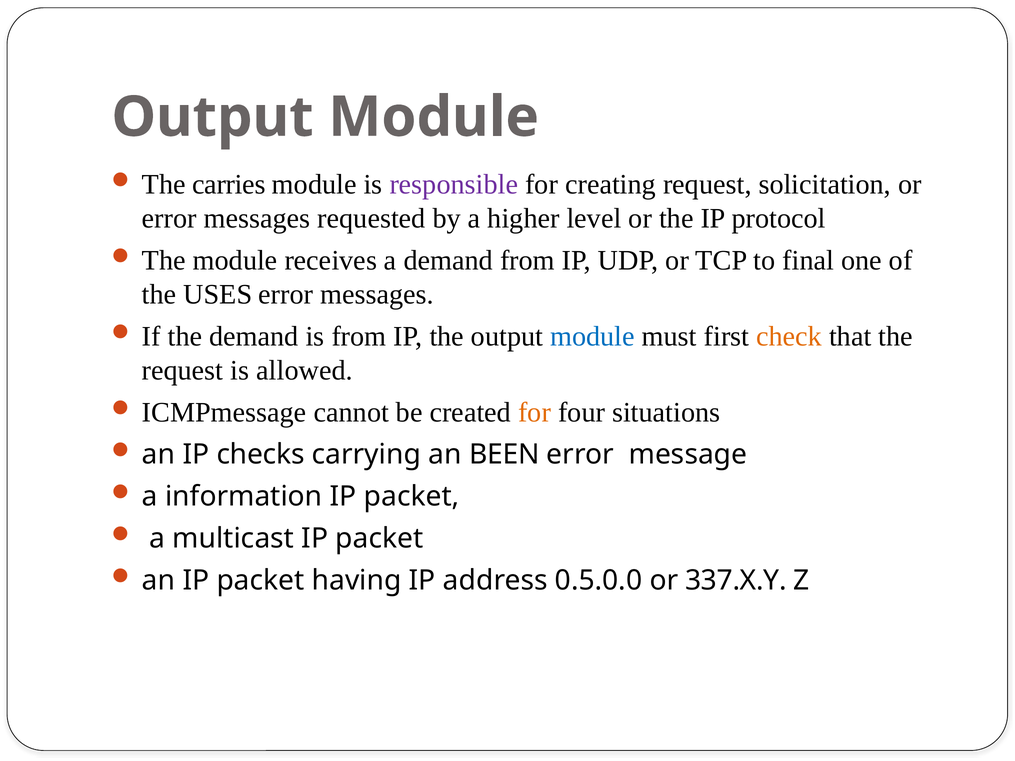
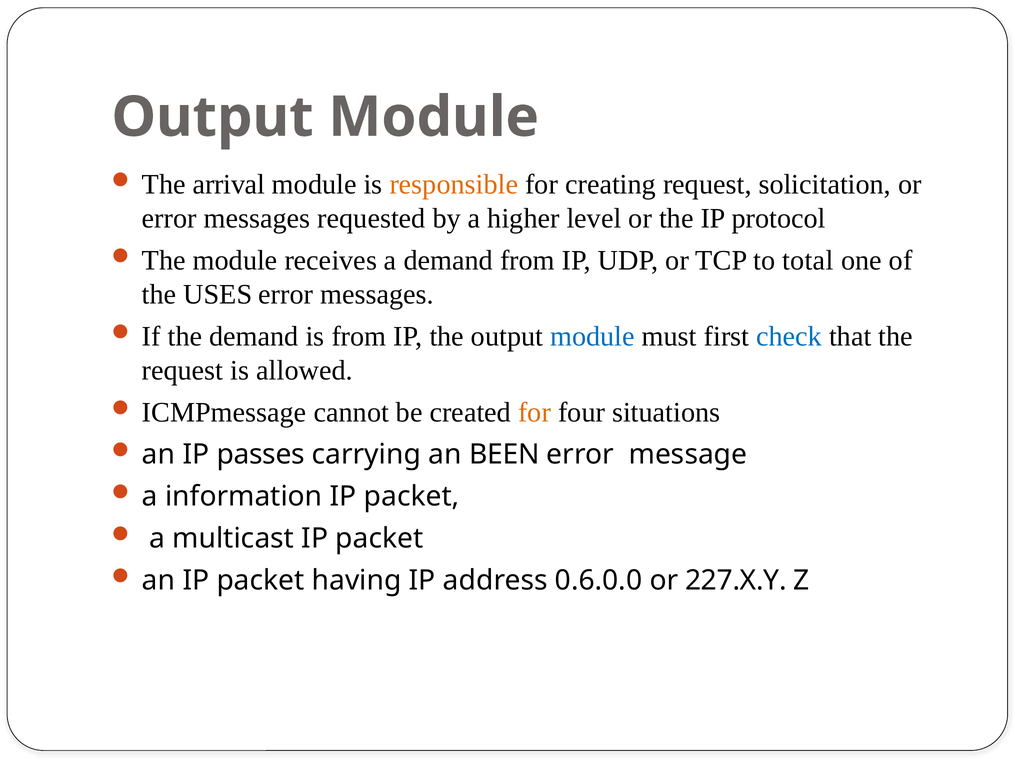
carries: carries -> arrival (229, 185)
responsible colour: purple -> orange (454, 185)
final: final -> total (808, 261)
check colour: orange -> blue (789, 337)
checks: checks -> passes (261, 455)
0.5.0.0: 0.5.0.0 -> 0.6.0.0 (599, 581)
337.X.Y: 337.X.Y -> 227.X.Y (736, 581)
